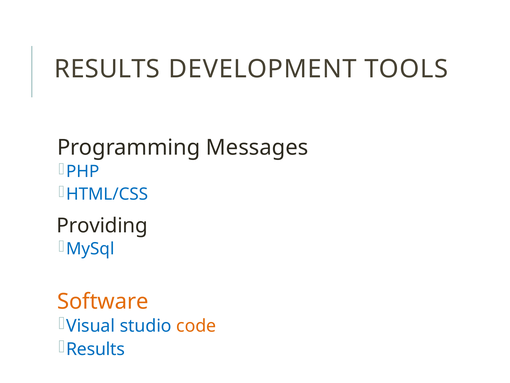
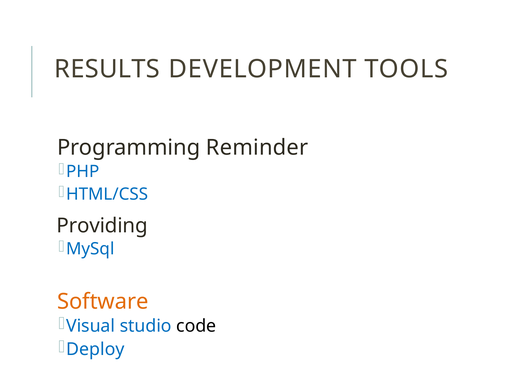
Messages: Messages -> Reminder (257, 147)
code colour: orange -> black (196, 325)
Results: Results -> Deploy (95, 349)
